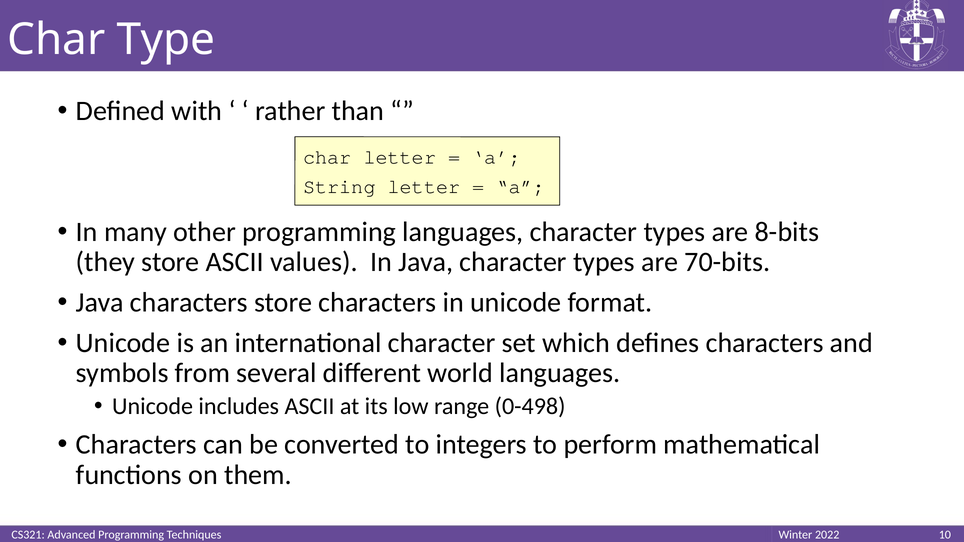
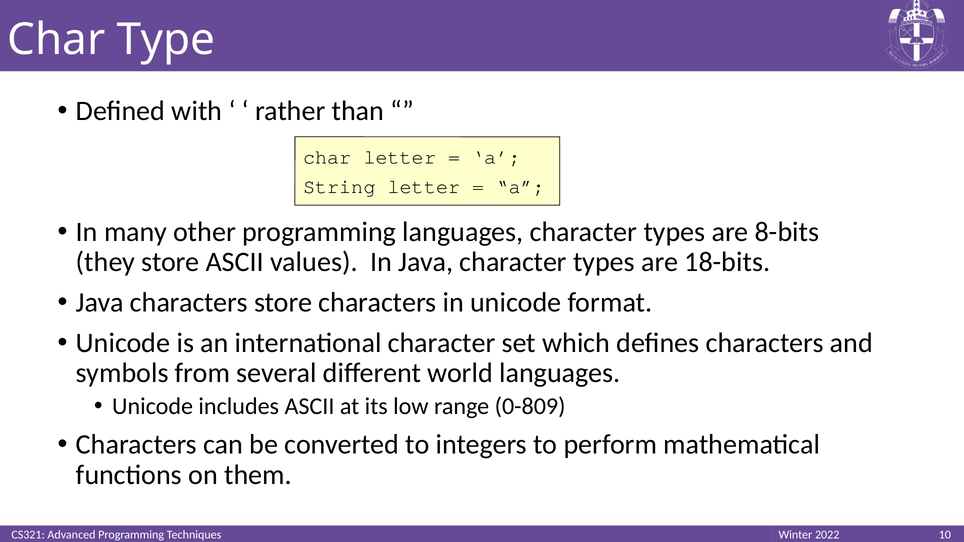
70-bits: 70-bits -> 18-bits (727, 262)
0-498: 0-498 -> 0-809 (530, 407)
